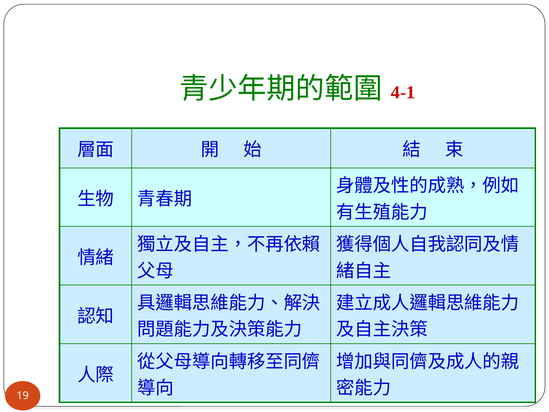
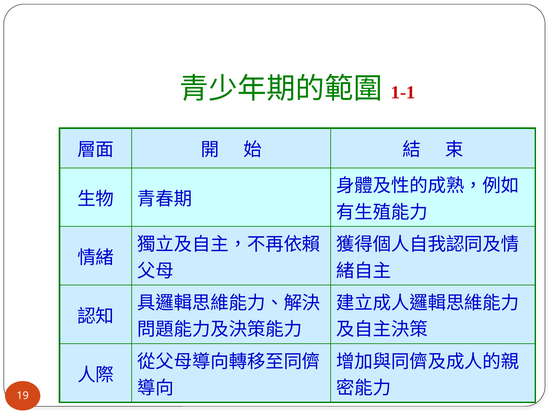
4-1: 4-1 -> 1-1 (403, 92)
